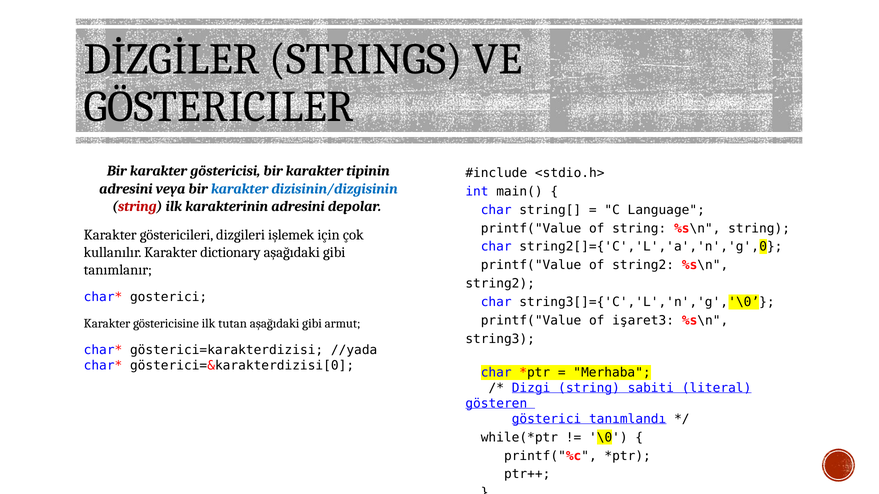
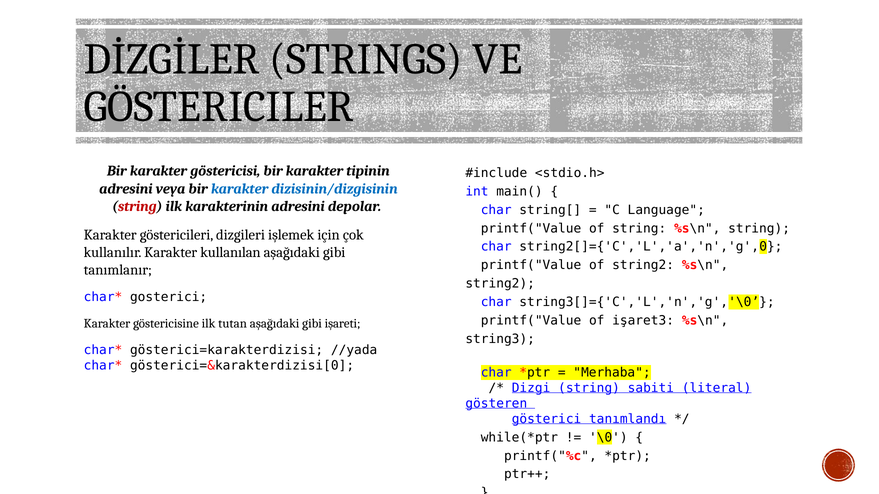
dictionary: dictionary -> kullanılan (230, 253)
armut: armut -> işareti (343, 324)
